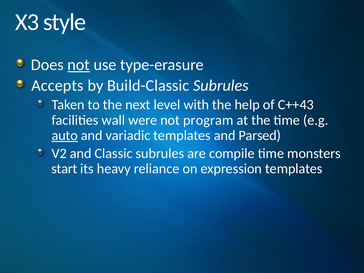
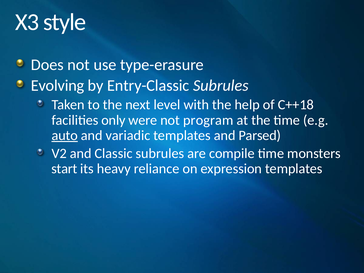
not underline: present -> none (79, 65)
Accepts: Accepts -> Evolving (58, 86)
Build-Classic: Build-Classic -> Entry-Classic (148, 86)
C++43: C++43 -> C++18 (296, 105)
wall: wall -> only (113, 120)
